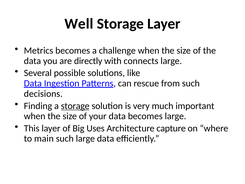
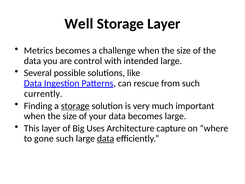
directly: directly -> control (88, 61)
connects: connects -> intended (141, 61)
decisions: decisions -> currently (43, 94)
main: main -> gone (44, 138)
data underline: none -> present (106, 138)
